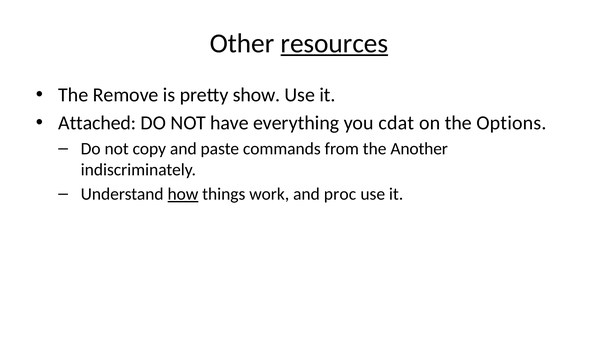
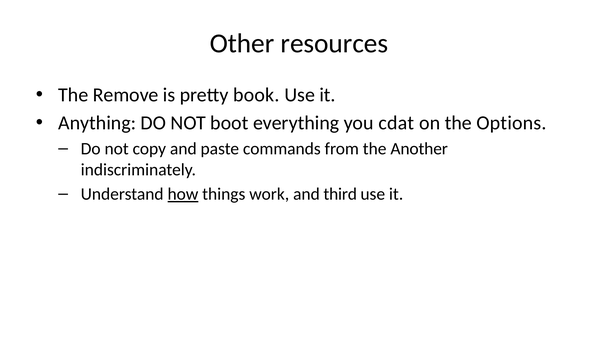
resources underline: present -> none (334, 43)
show: show -> book (256, 95)
Attached: Attached -> Anything (97, 123)
have: have -> boot (229, 123)
proc: proc -> third (340, 194)
